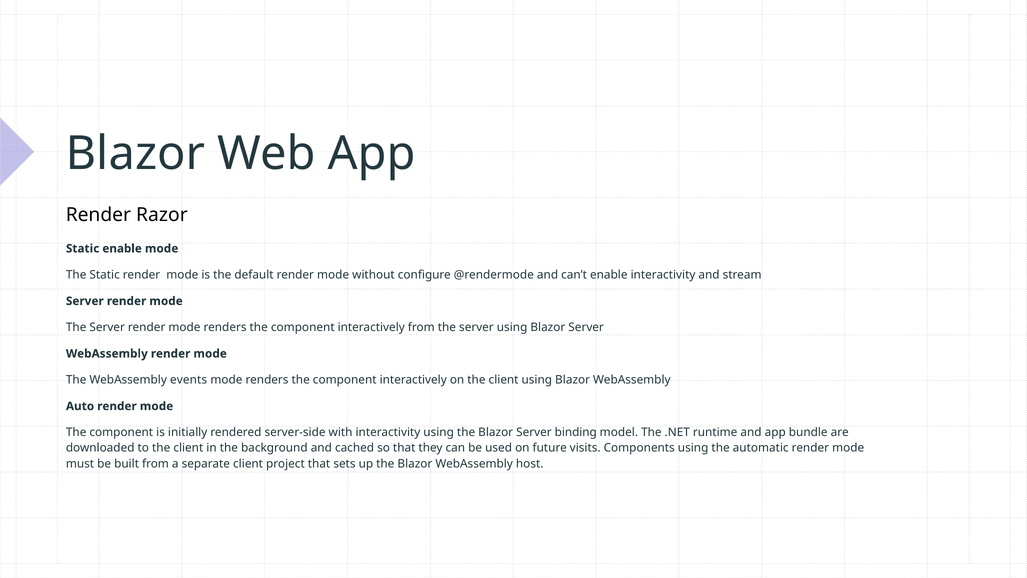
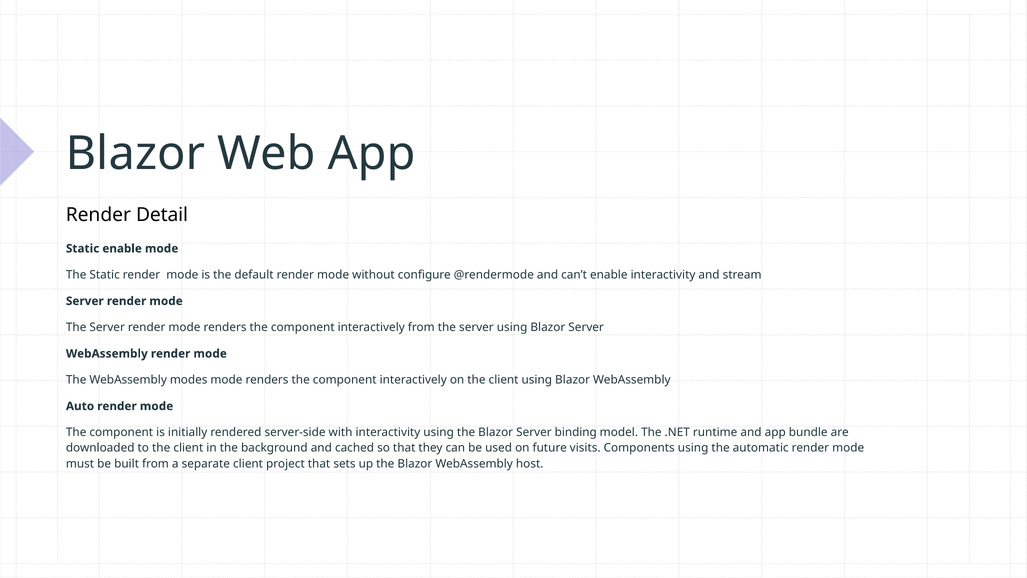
Razor: Razor -> Detail (162, 215)
events: events -> modes (189, 380)
